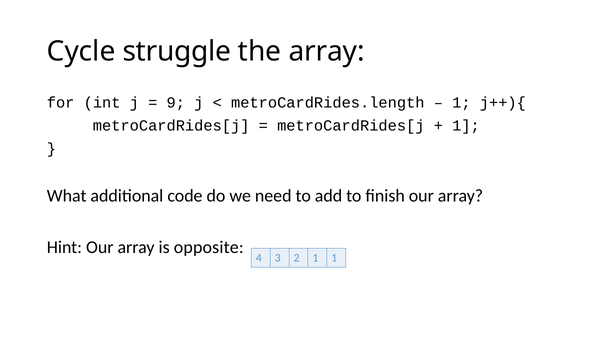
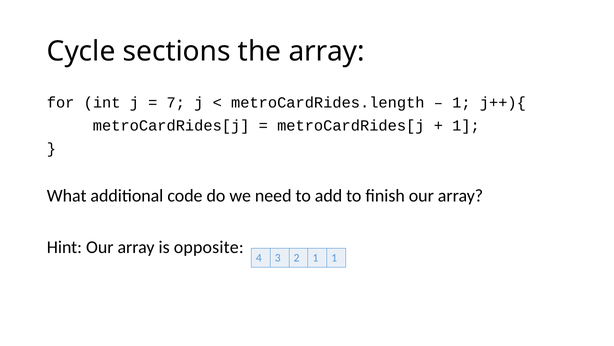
struggle: struggle -> sections (177, 52)
9: 9 -> 7 (176, 102)
